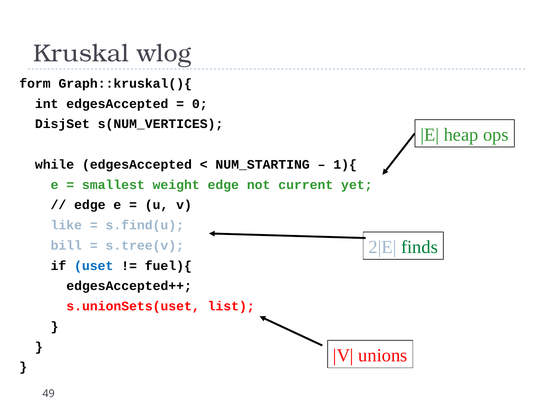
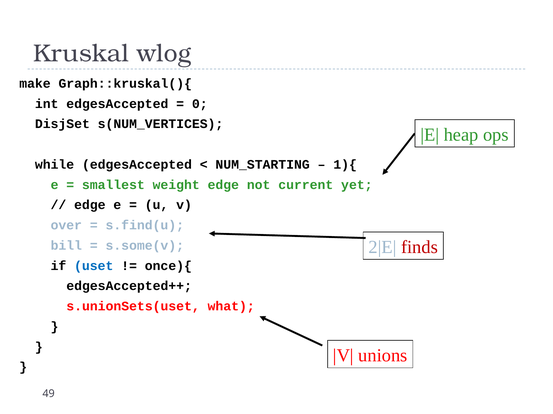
form: form -> make (35, 84)
like: like -> over (66, 226)
finds colour: green -> red (419, 247)
s.tree(v: s.tree(v -> s.some(v (145, 246)
fuel){: fuel){ -> once){ (168, 266)
list: list -> what (231, 307)
